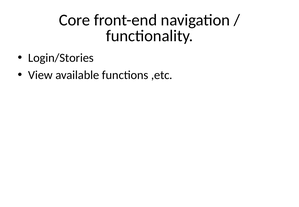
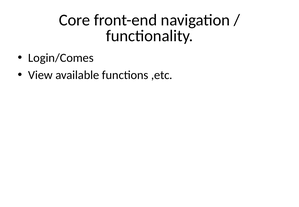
Login/Stories: Login/Stories -> Login/Comes (61, 58)
